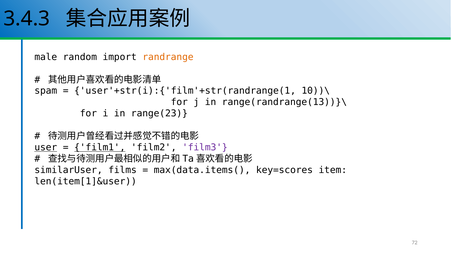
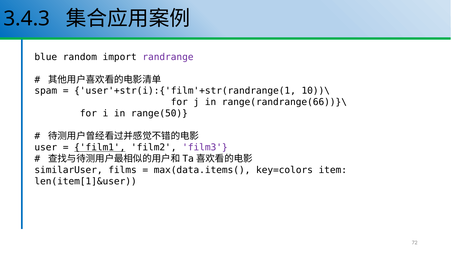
male: male -> blue (46, 57)
randrange colour: orange -> purple (168, 57)
range(randrange(13))}\: range(randrange(13))}\ -> range(randrange(66))}\ (284, 102)
range(23: range(23 -> range(50 (159, 114)
user underline: present -> none (46, 148)
key=scores: key=scores -> key=colors (284, 170)
